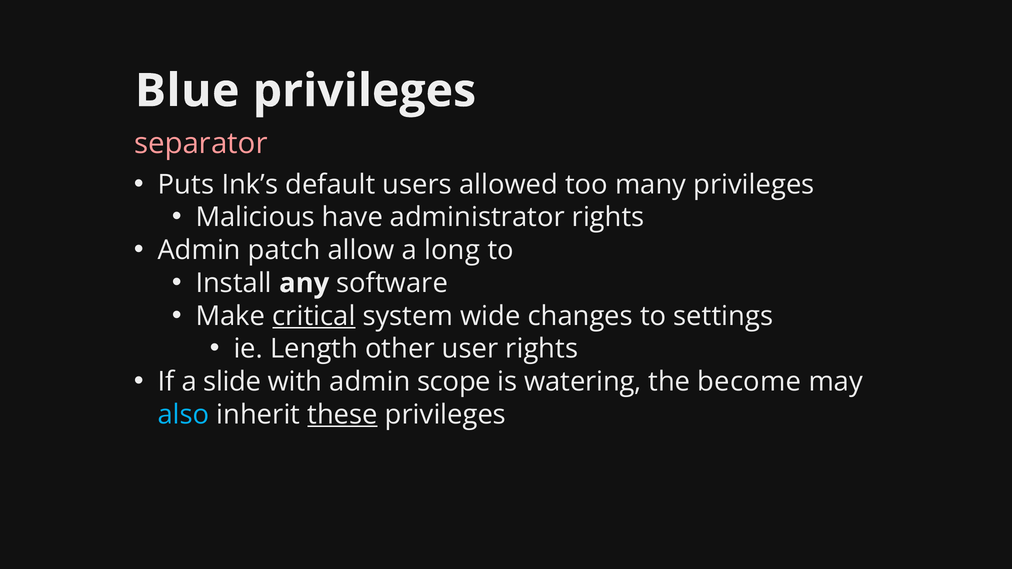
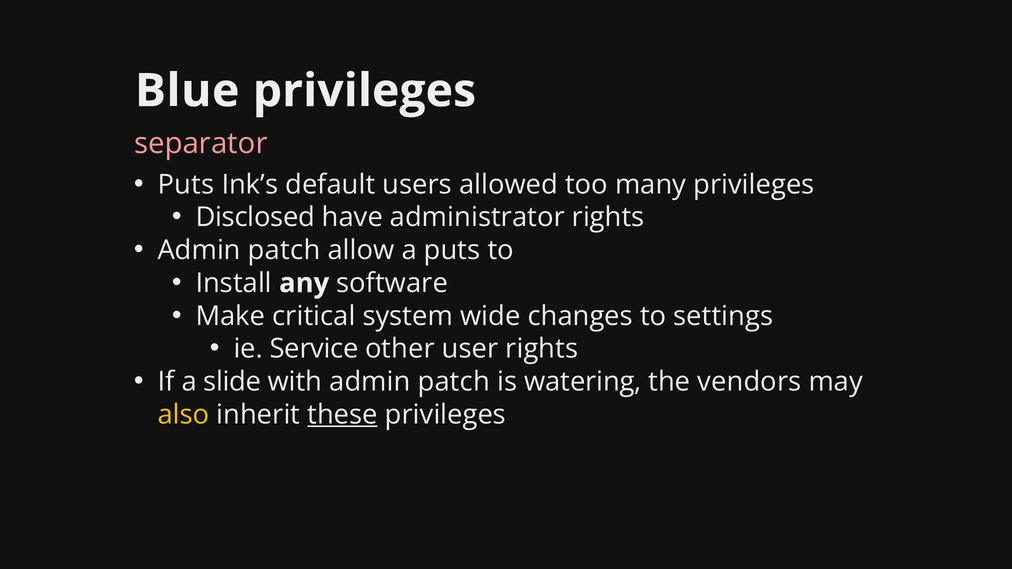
Malicious: Malicious -> Disclosed (255, 217)
a long: long -> puts (452, 250)
critical underline: present -> none (314, 316)
Length: Length -> Service (314, 349)
with admin scope: scope -> patch (454, 382)
become: become -> vendors (749, 382)
also colour: light blue -> yellow (183, 415)
